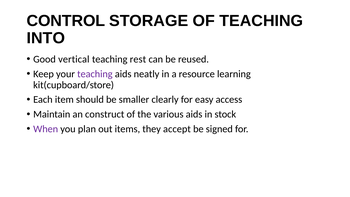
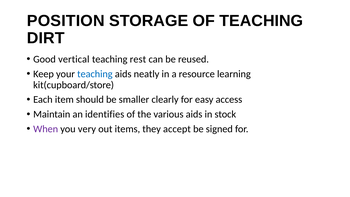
CONTROL: CONTROL -> POSITION (66, 21)
INTO: INTO -> DIRT (46, 38)
teaching colour: purple -> blue (95, 74)
construct: construct -> identifies (105, 114)
plan: plan -> very (87, 129)
